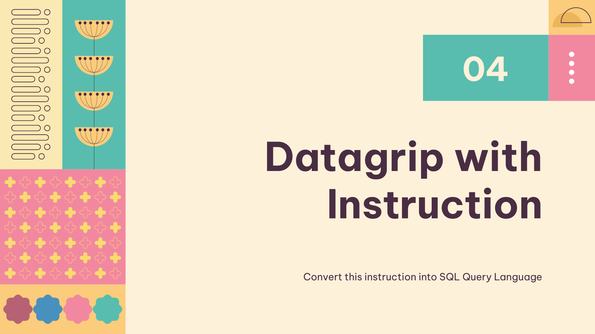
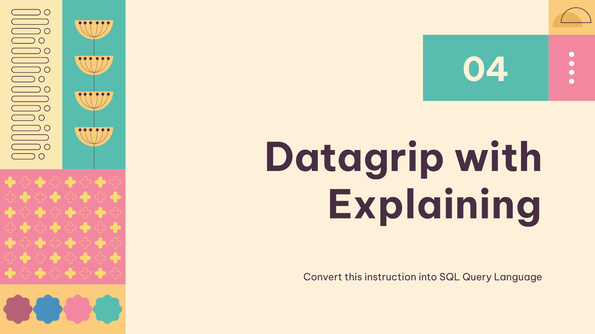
Instruction: Instruction -> Explaining (435, 206)
